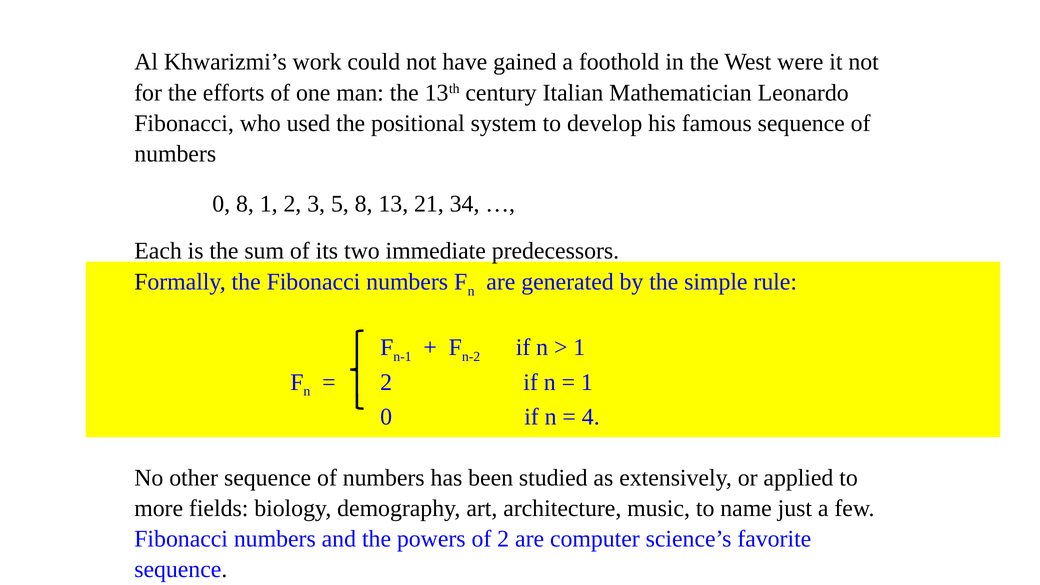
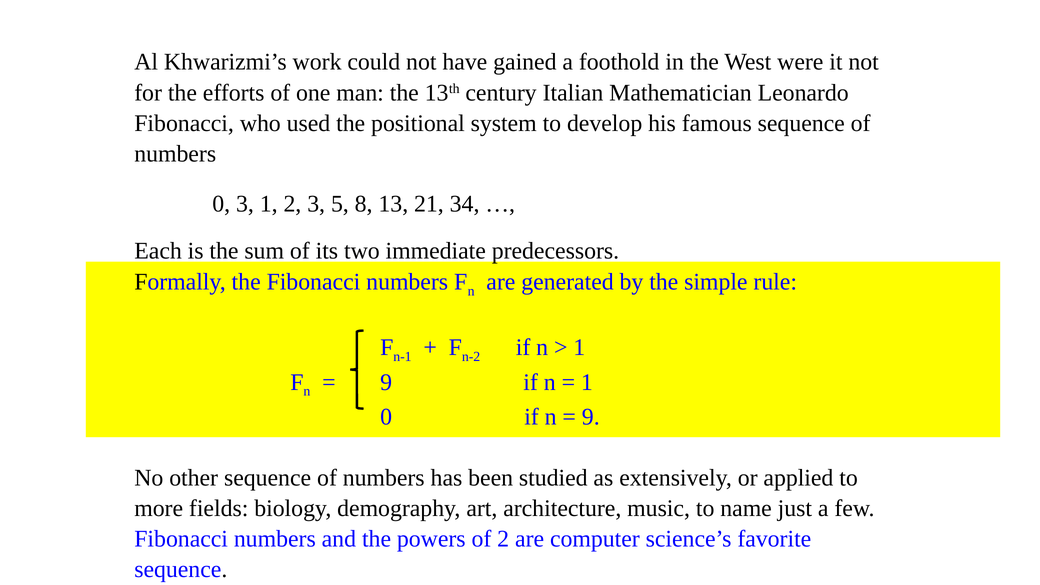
0 8: 8 -> 3 (245, 204)
2: 2 -> 9 (386, 382)
4: 4 -> 9 (591, 417)
